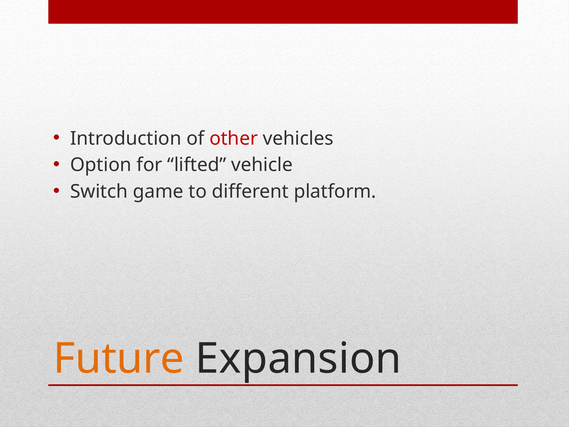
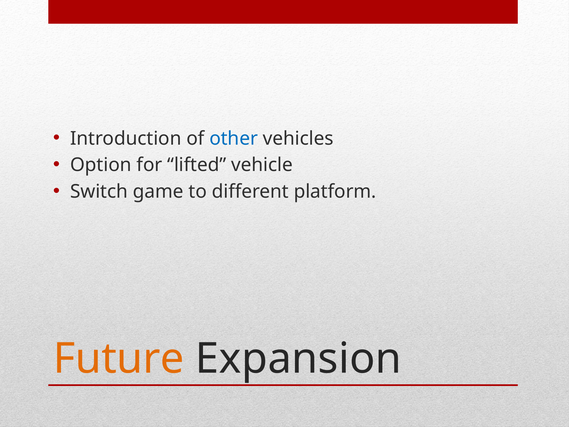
other colour: red -> blue (234, 138)
